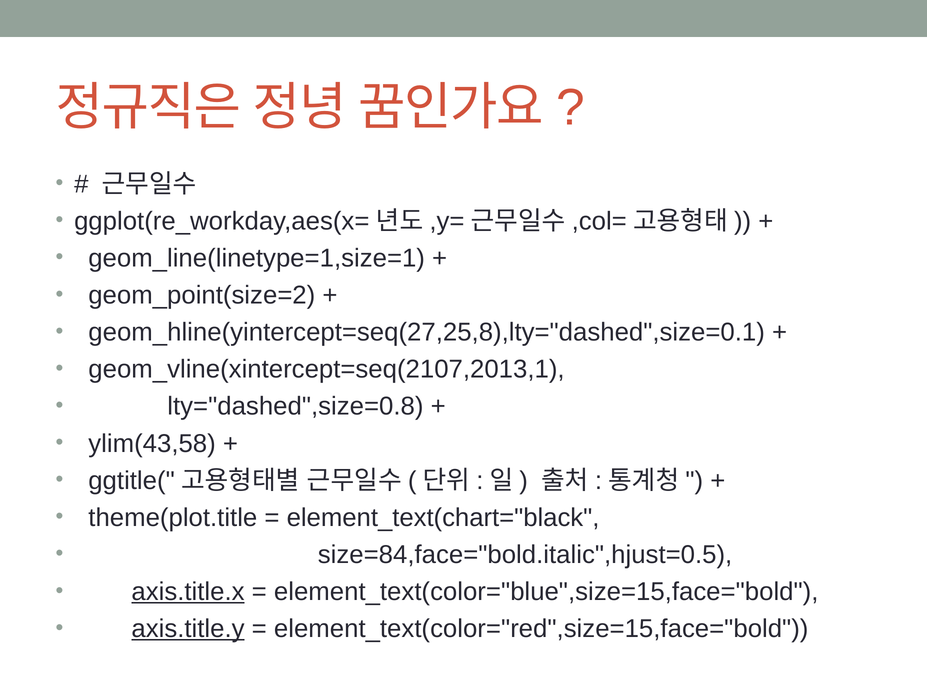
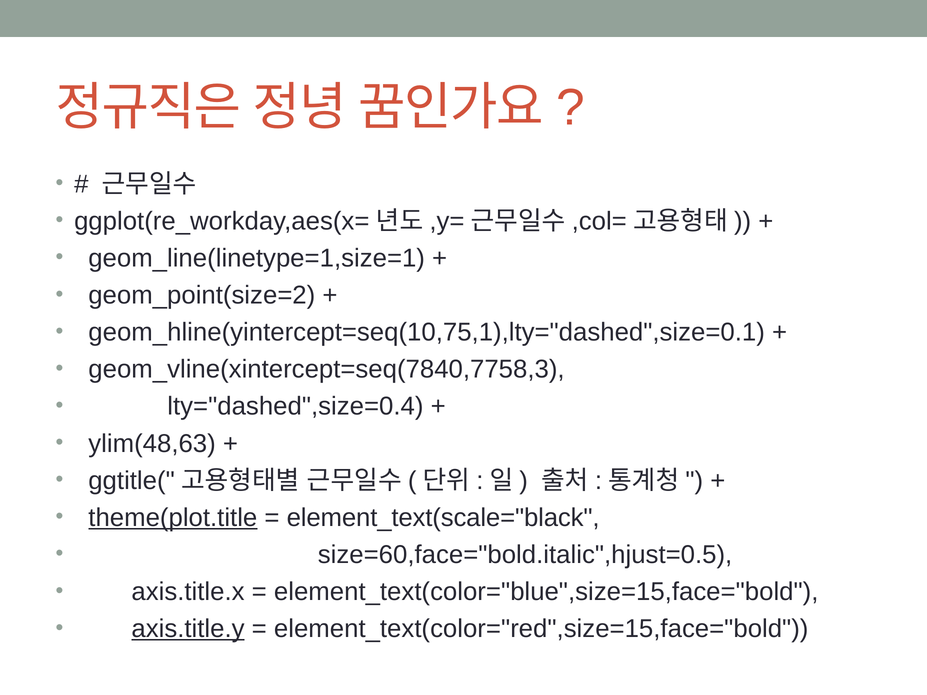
geom_hline(yintercept=seq(27,25,8),lty="dashed",size=0.1: geom_hline(yintercept=seq(27,25,8),lty="dashed",size=0.1 -> geom_hline(yintercept=seq(10,75,1),lty="dashed",size=0.1 (427, 332)
geom_vline(xintercept=seq(2107,2013,1: geom_vline(xintercept=seq(2107,2013,1 -> geom_vline(xintercept=seq(7840,7758,3 (326, 370)
lty="dashed",size=0.8: lty="dashed",size=0.8 -> lty="dashed",size=0.4 (295, 407)
ylim(43,58: ylim(43,58 -> ylim(48,63 (152, 444)
theme(plot.title underline: none -> present (173, 518)
element_text(chart="black: element_text(chart="black -> element_text(scale="black (443, 518)
size=84,face="bold.italic",hjust=0.5: size=84,face="bold.italic",hjust=0.5 -> size=60,face="bold.italic",hjust=0.5 (525, 555)
axis.title.x underline: present -> none (188, 592)
